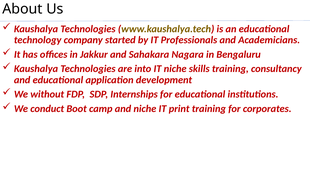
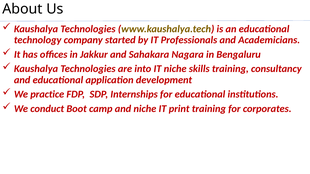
without: without -> practice (47, 94)
